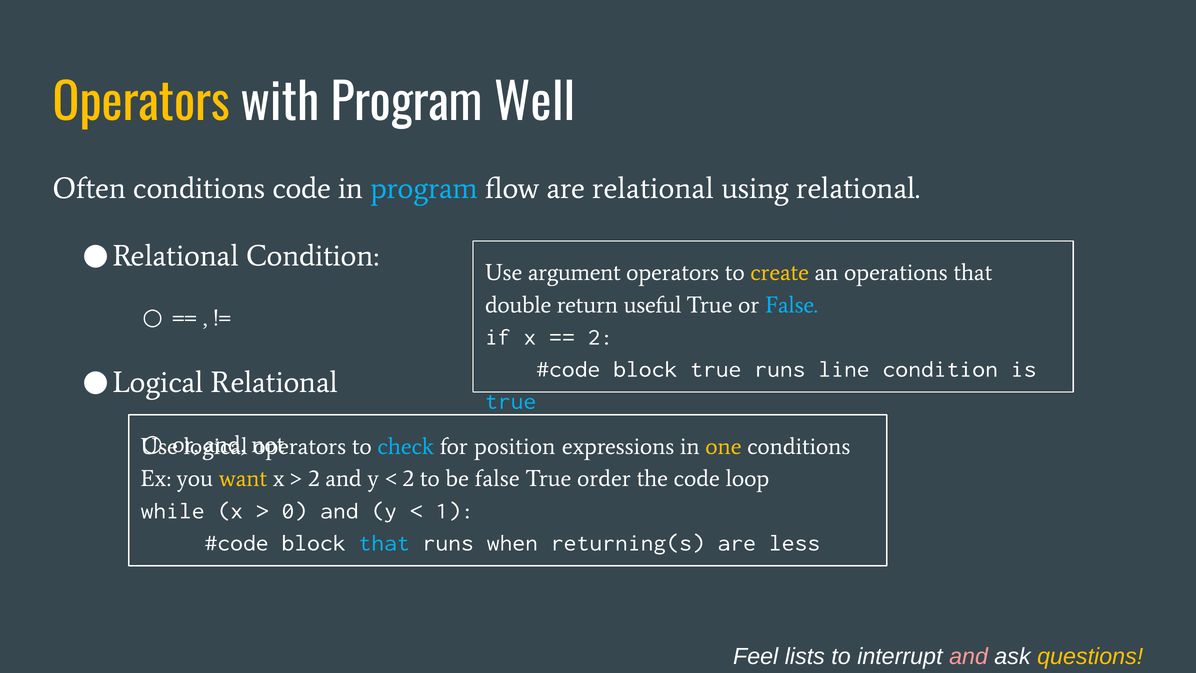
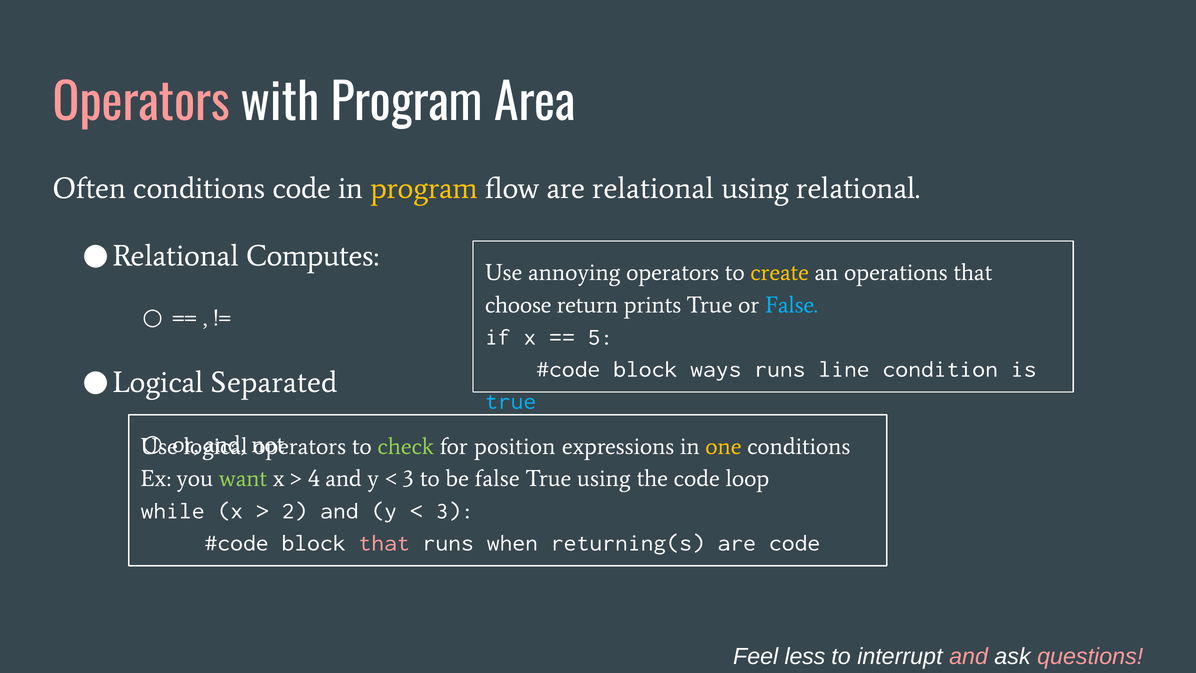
Operators colour: yellow -> pink (141, 104)
Well: Well -> Area (535, 104)
program colour: light blue -> yellow (424, 188)
Condition: Condition -> Computes (313, 256)
argument: argument -> annoying (574, 273)
double: double -> choose (518, 305)
useful: useful -> prints (653, 305)
2: 2 -> 5 (600, 337)
block true: true -> ways (716, 369)
Relational: Relational -> Separated (274, 382)
check colour: light blue -> light green (406, 446)
want colour: yellow -> light green (243, 478)
2: 2 -> 4 (314, 478)
2: 2 -> 3 (408, 478)
True order: order -> using (604, 478)
0: 0 -> 2 (294, 511)
1: 1 -> 3 (455, 511)
that colour: light blue -> pink (384, 543)
are less: less -> code (795, 543)
lists: lists -> less (805, 656)
questions colour: yellow -> pink (1090, 656)
